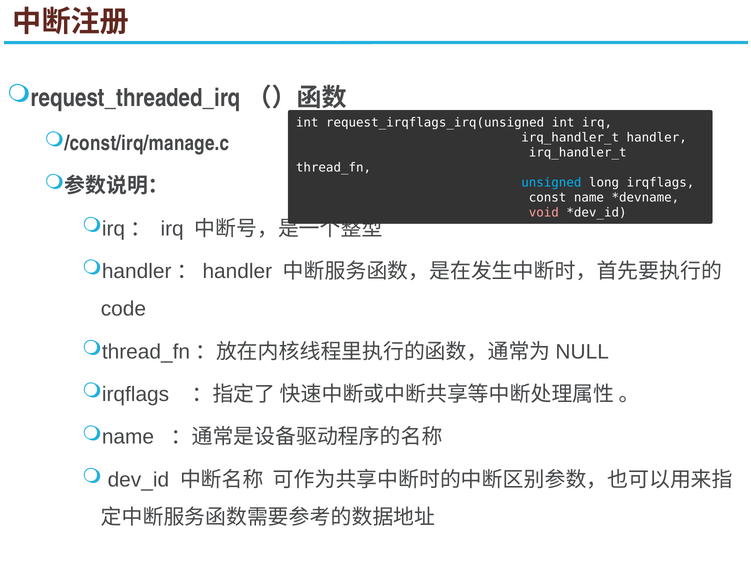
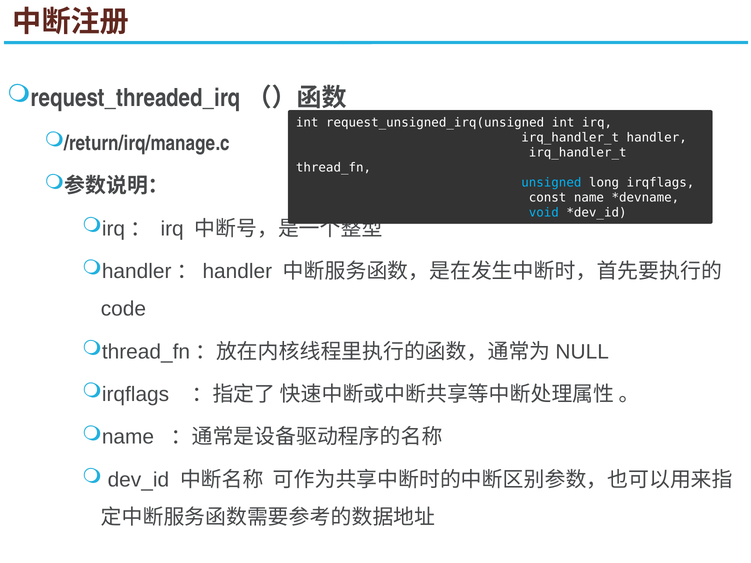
request_irqflags_irq(unsigned: request_irqflags_irq(unsigned -> request_unsigned_irq(unsigned (435, 123)
/const/irq/manage.c: /const/irq/manage.c -> /return/irq/manage.c (147, 143)
void colour: pink -> light blue (544, 213)
